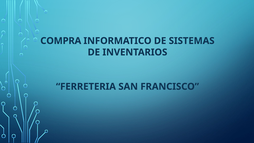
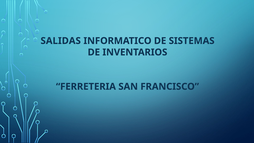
COMPRA: COMPRA -> SALIDAS (61, 41)
